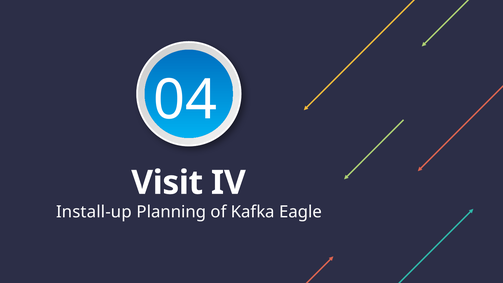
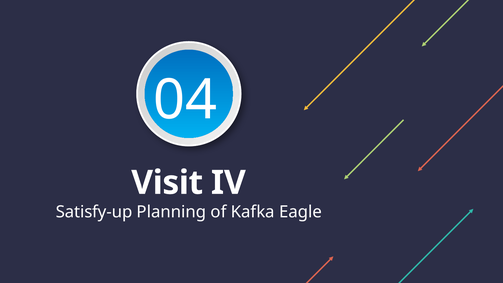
Install-up: Install-up -> Satisfy-up (94, 212)
